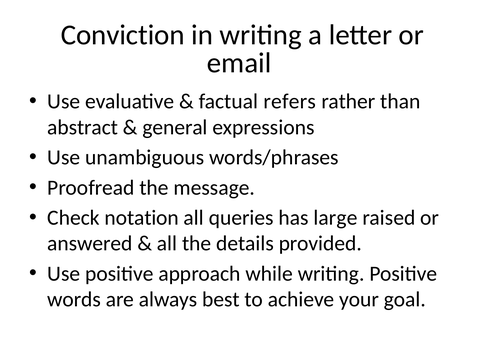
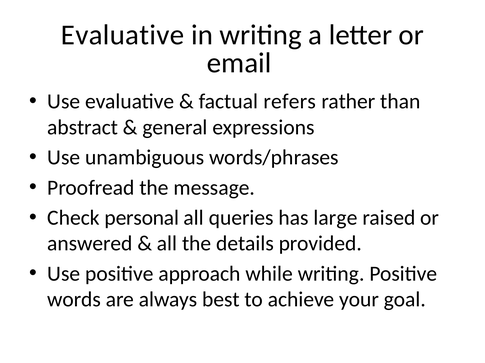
Conviction: Conviction -> Evaluative (123, 35)
notation: notation -> personal (142, 218)
